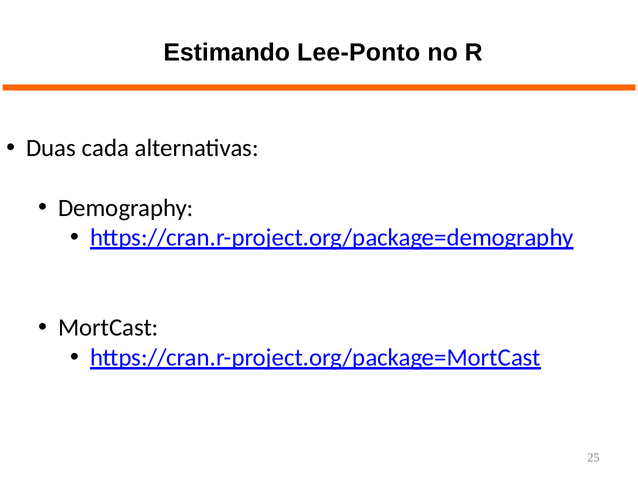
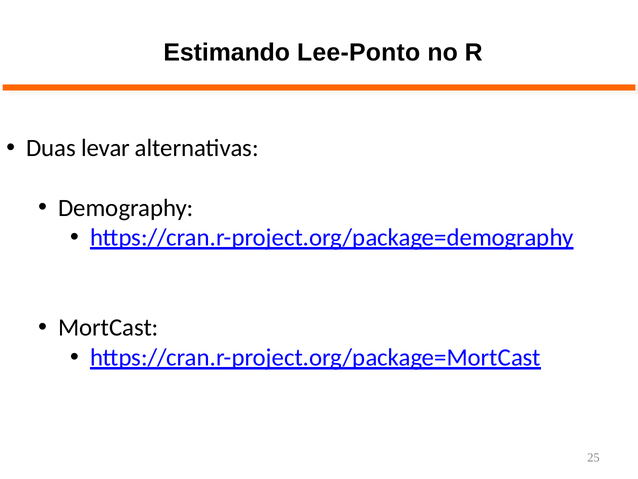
cada: cada -> levar (106, 148)
